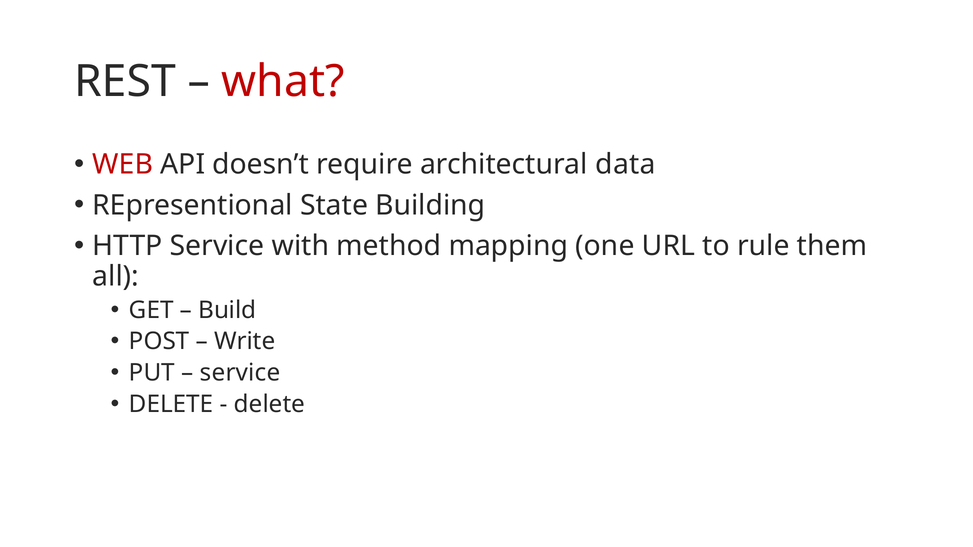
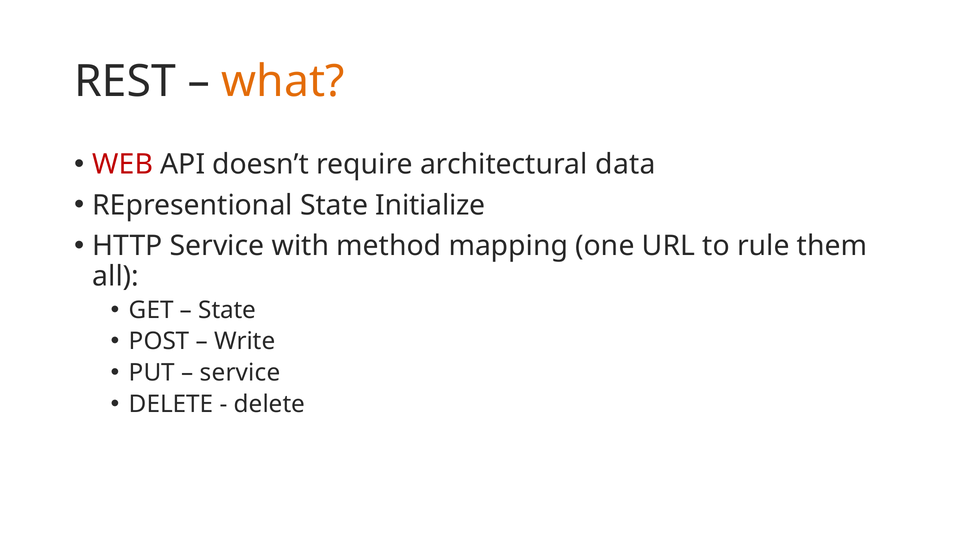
what colour: red -> orange (283, 82)
Building: Building -> Initialize (430, 205)
Build: Build -> State (227, 310)
